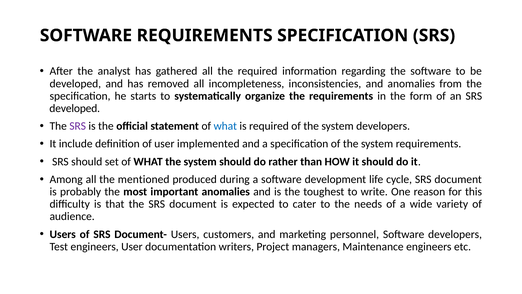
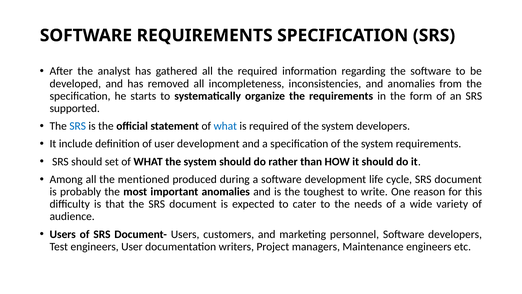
developed: developed -> supported (75, 108)
SRS colour: purple -> blue (78, 126)
user implemented: implemented -> development (208, 144)
